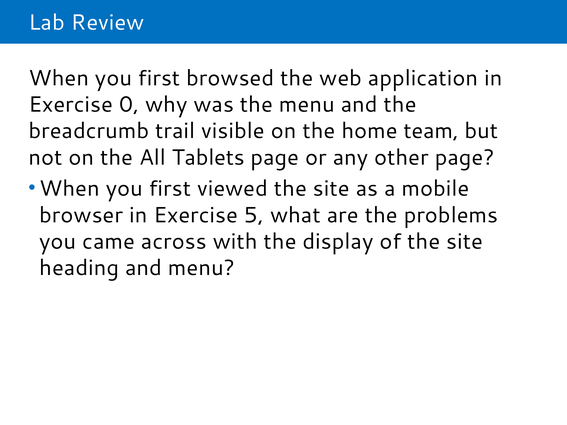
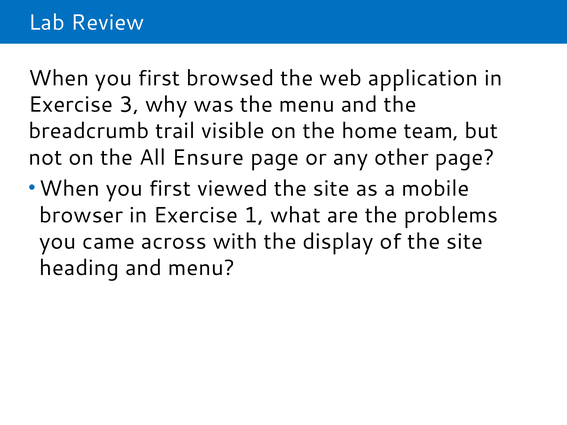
0: 0 -> 3 (129, 105)
Tablets: Tablets -> Ensure (208, 158)
5: 5 -> 1 (254, 215)
